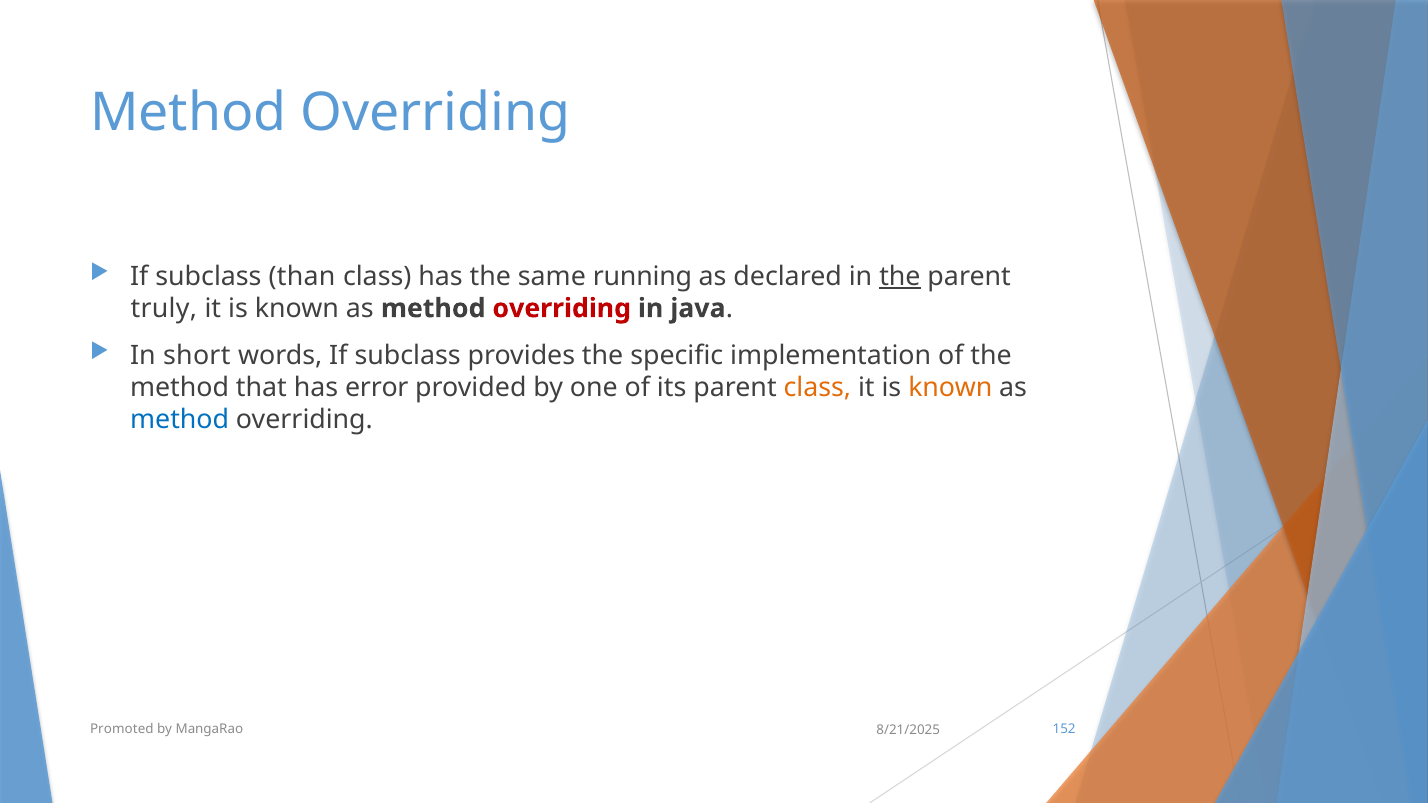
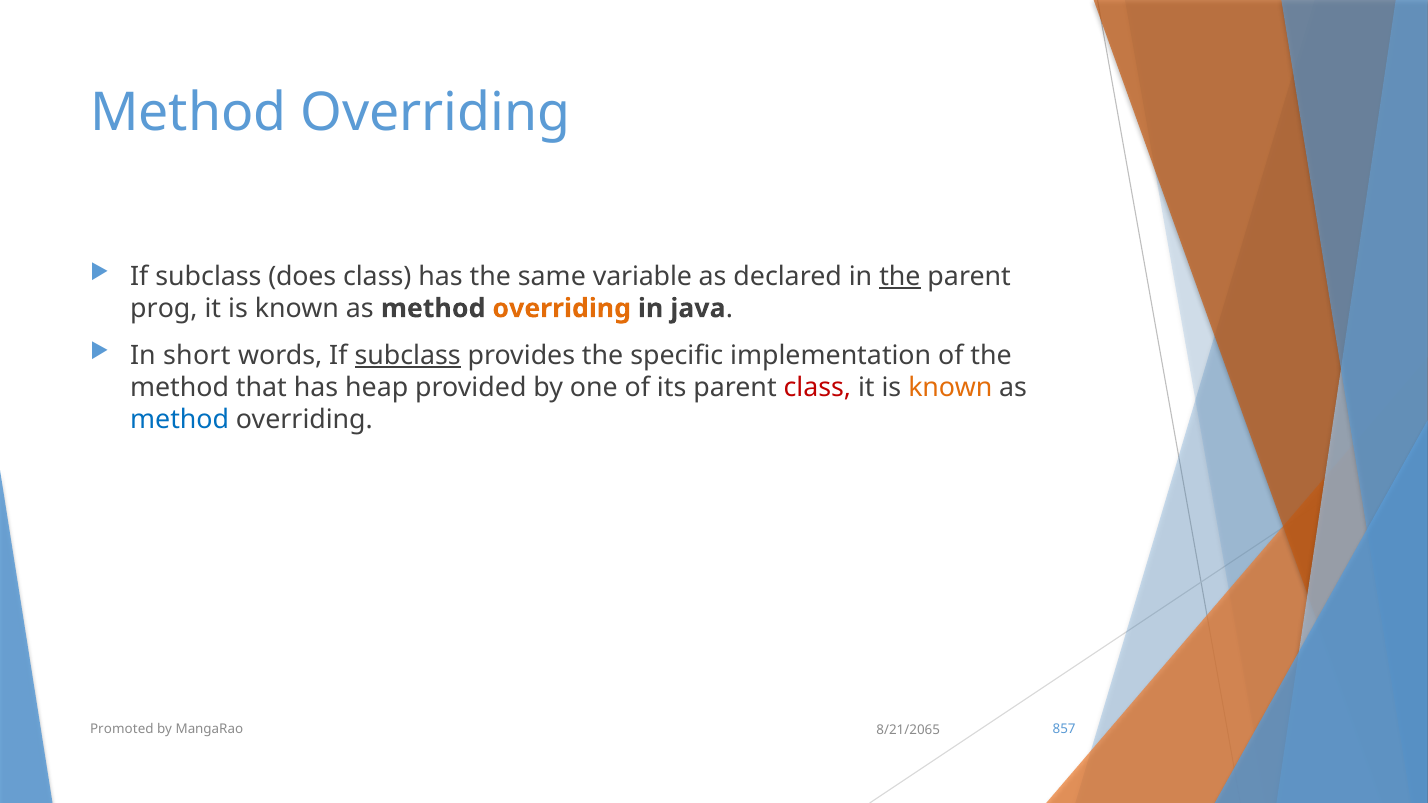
than: than -> does (302, 276)
running: running -> variable (642, 276)
truly: truly -> prog (164, 308)
overriding colour: red -> orange (562, 308)
subclass underline: none -> present (408, 356)
error: error -> heap (377, 388)
class colour: orange -> red (817, 388)
152: 152 -> 857 (1064, 729)
8/21/2025: 8/21/2025 -> 8/21/2065 (908, 730)
